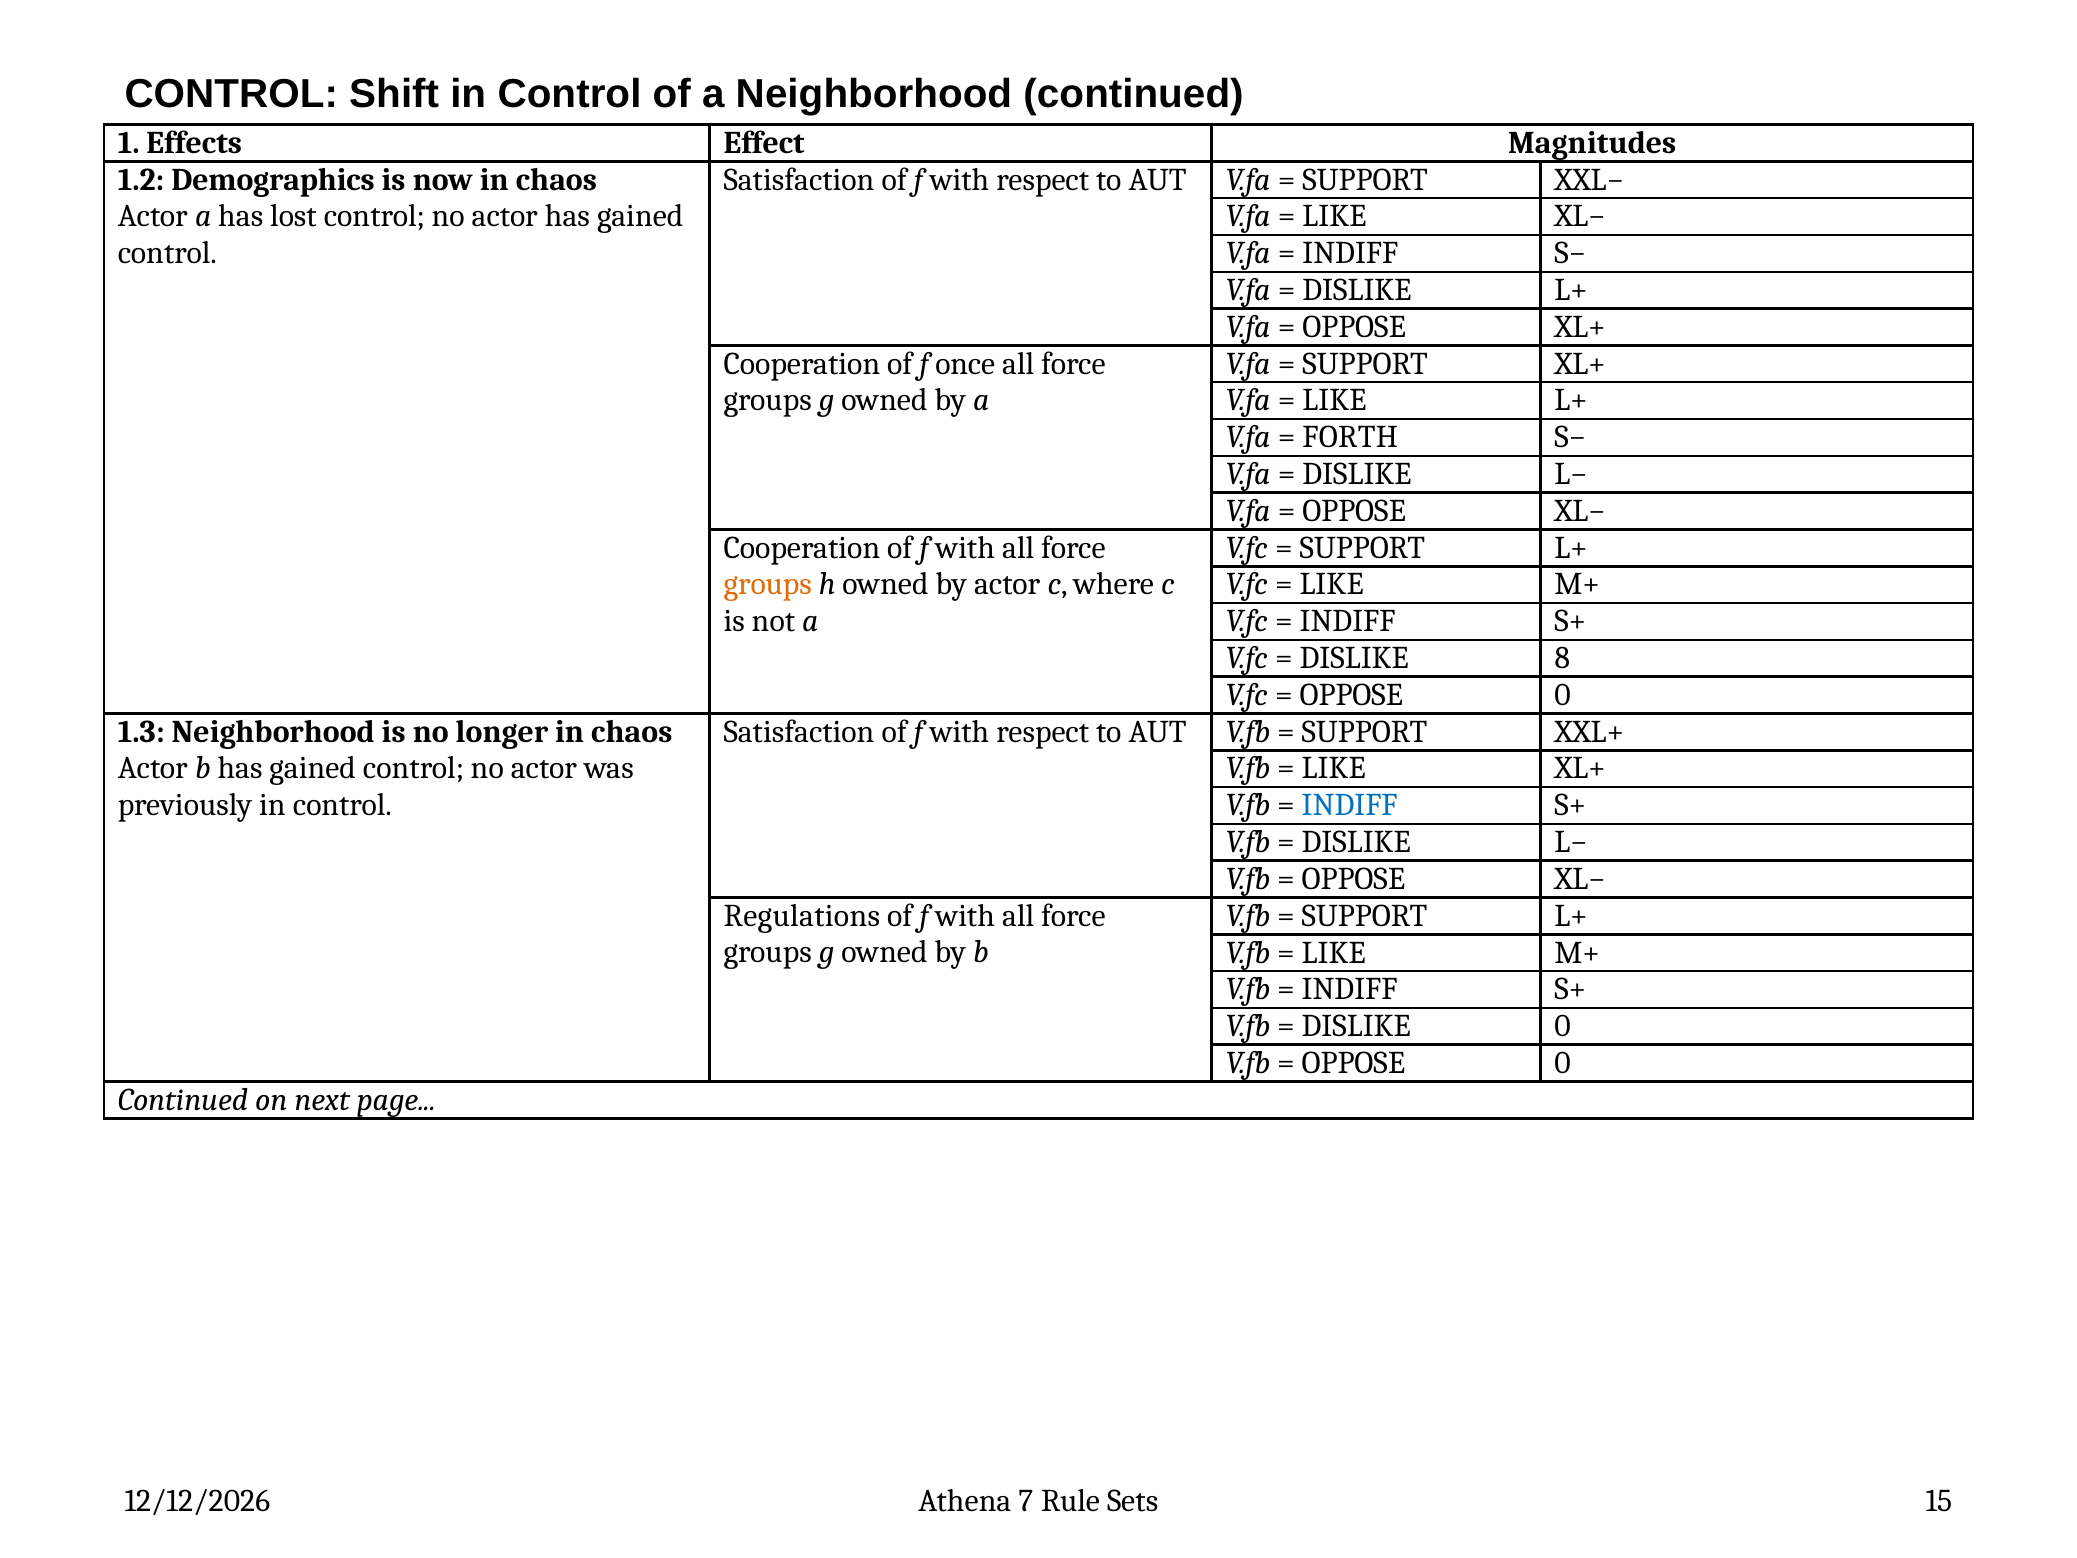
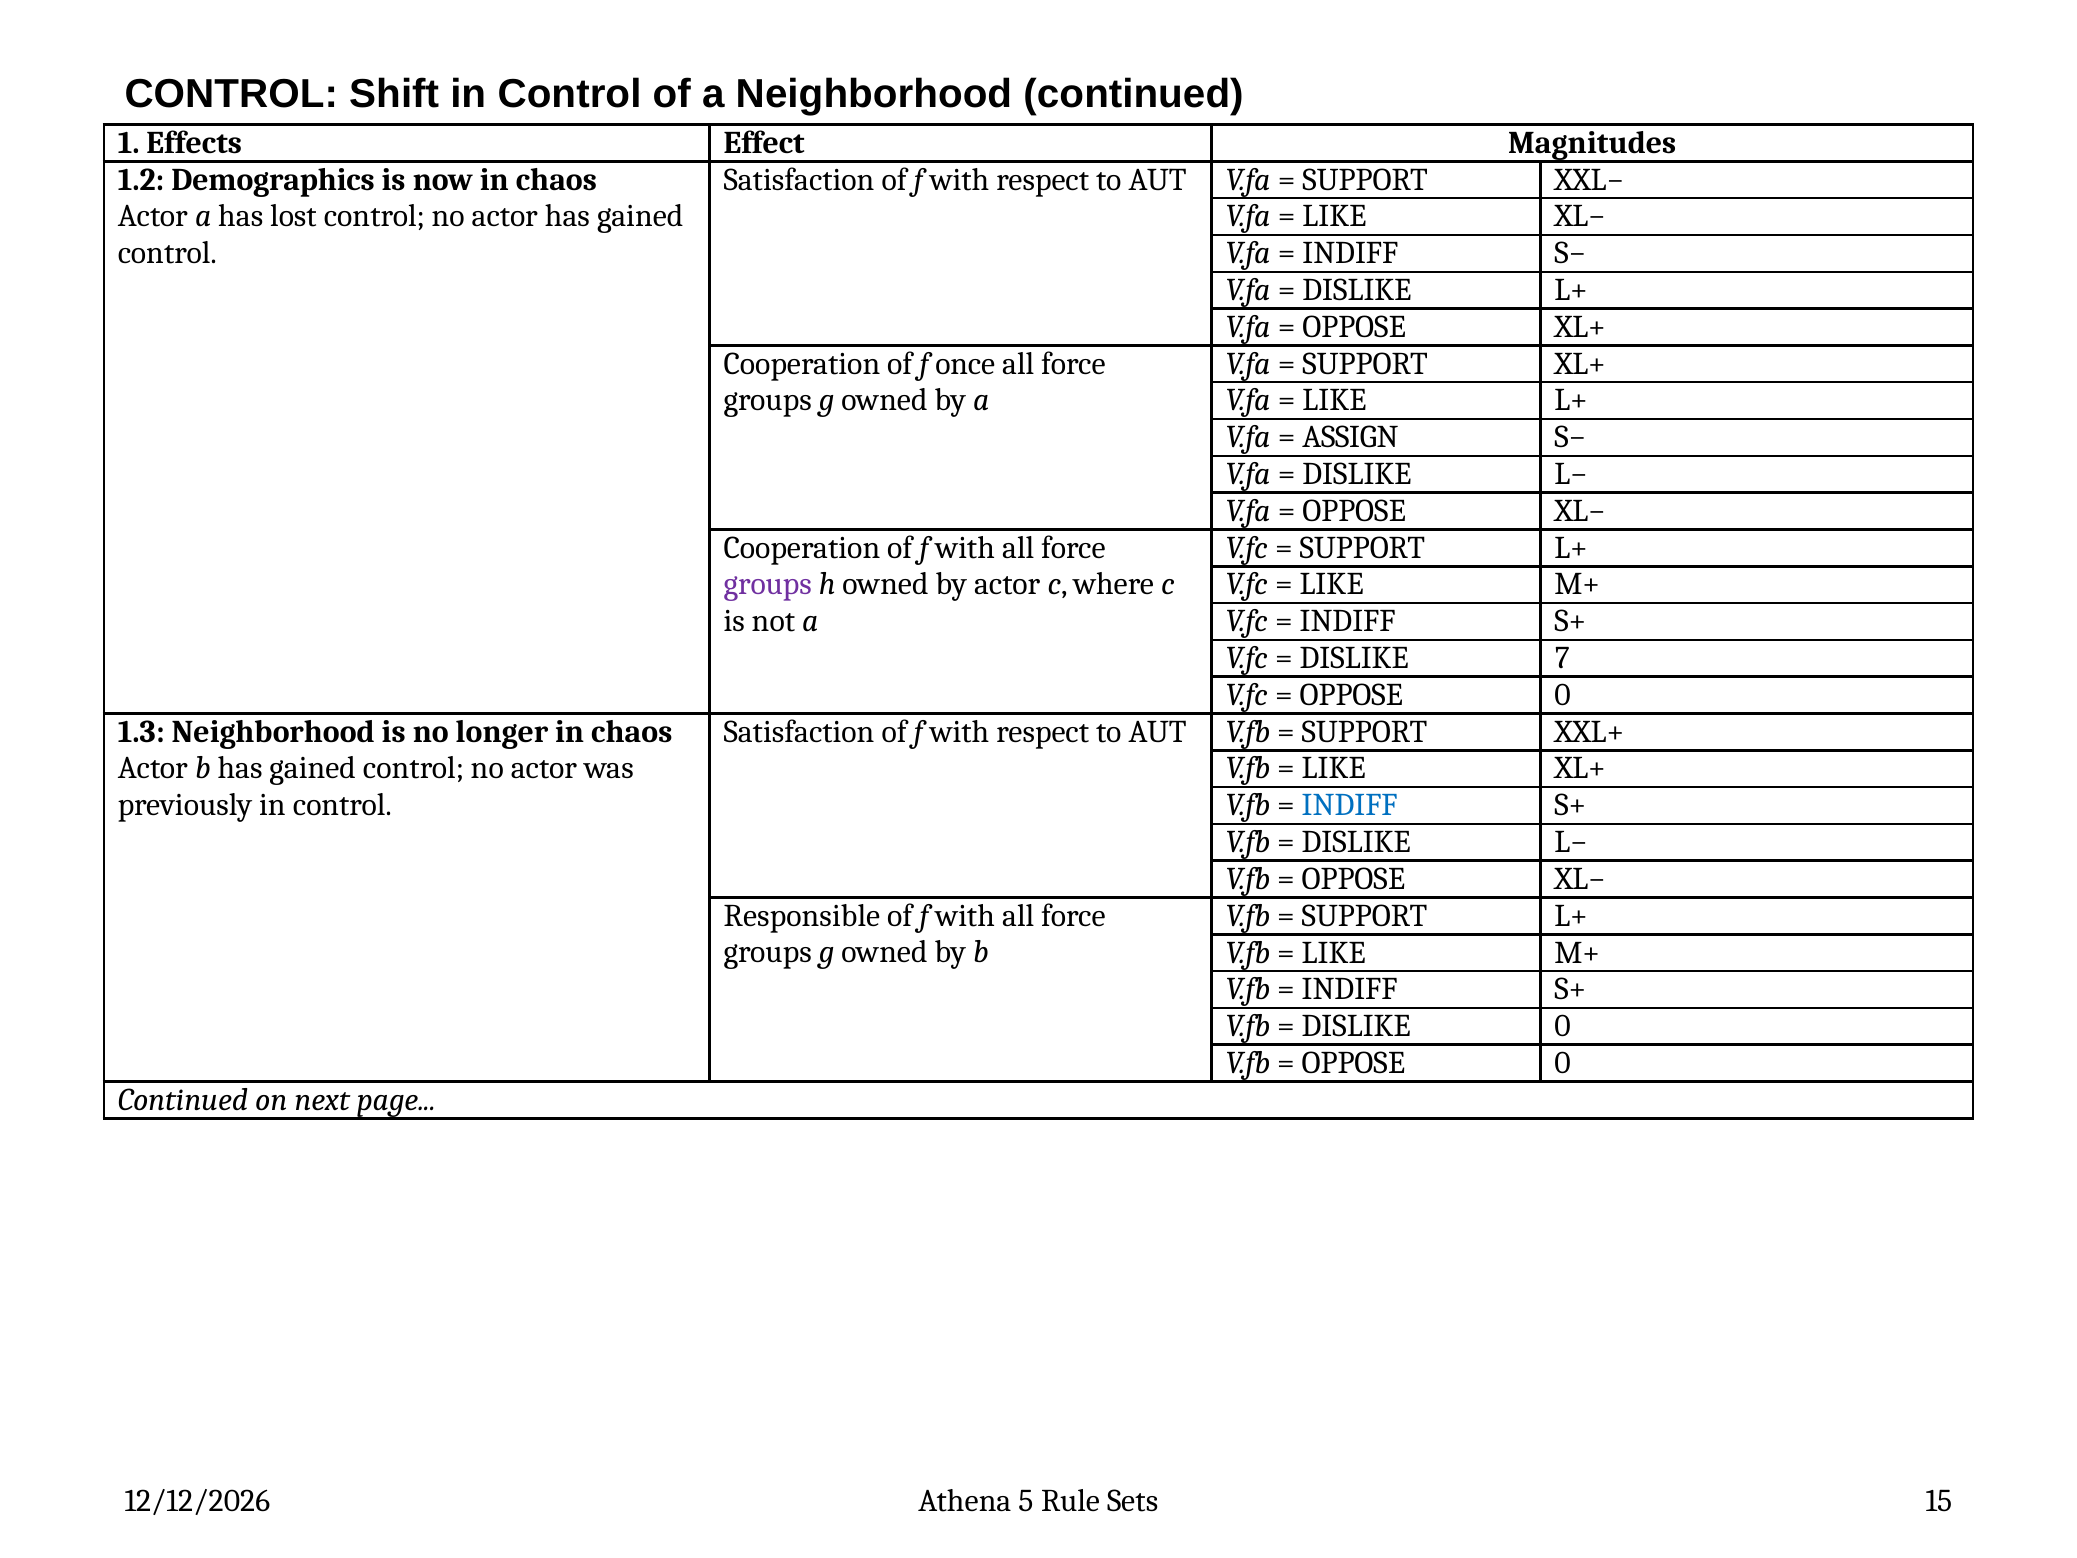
FORTH: FORTH -> ASSIGN (1350, 437)
groups colour: orange -> purple (768, 584)
8: 8 -> 7 (1562, 658)
Regulations: Regulations -> Responsible (802, 916)
7: 7 -> 5 (1026, 1501)
